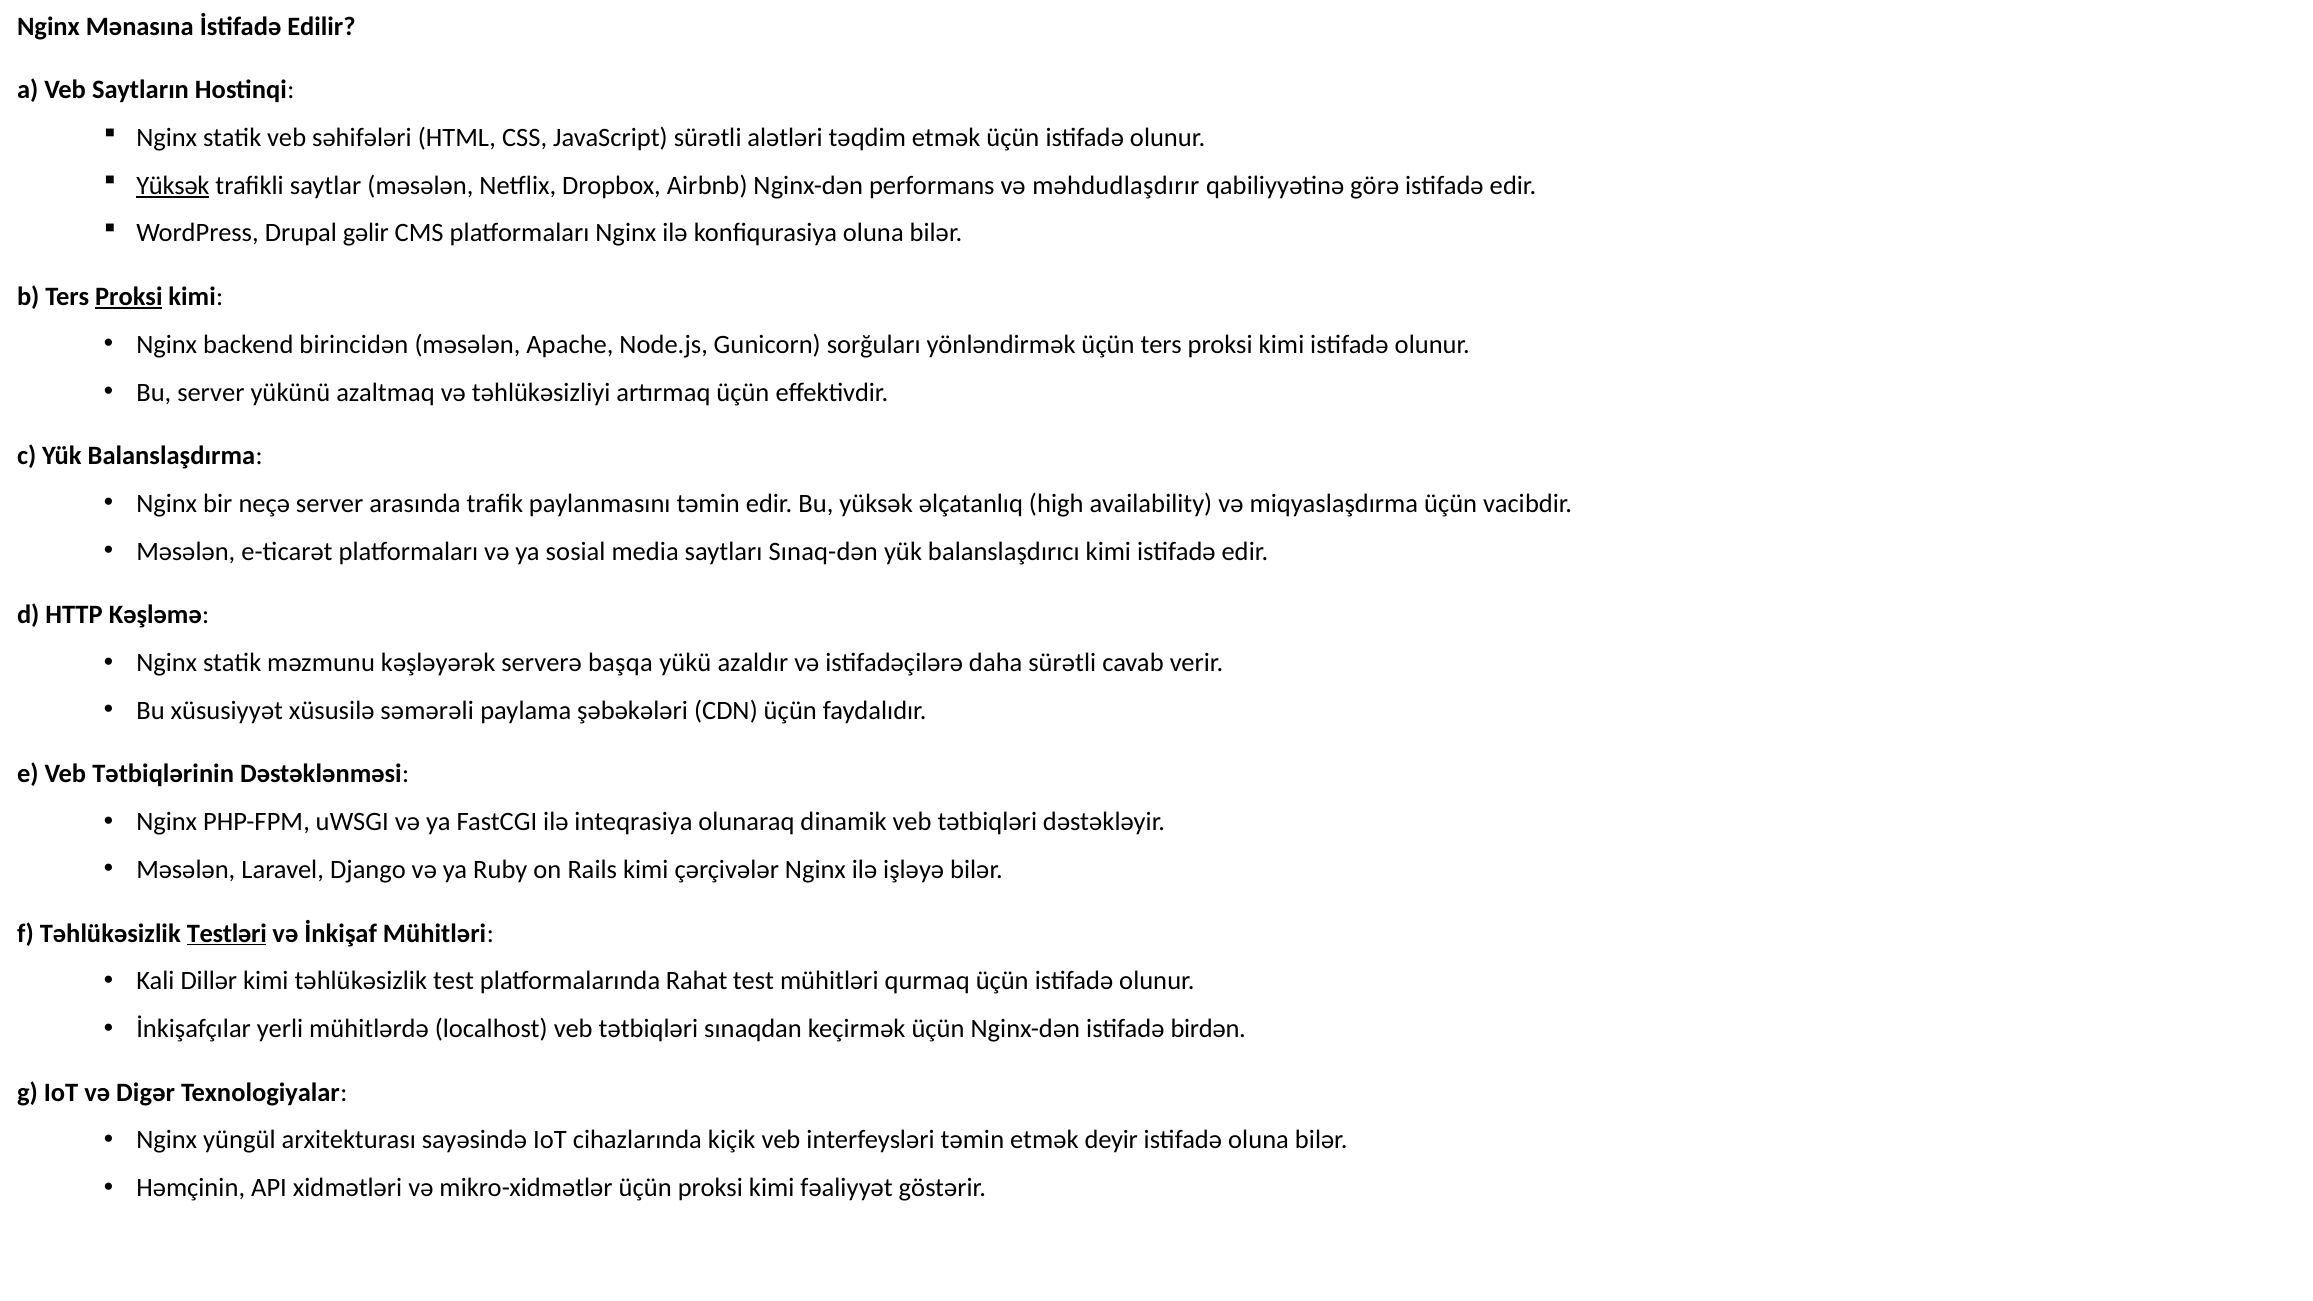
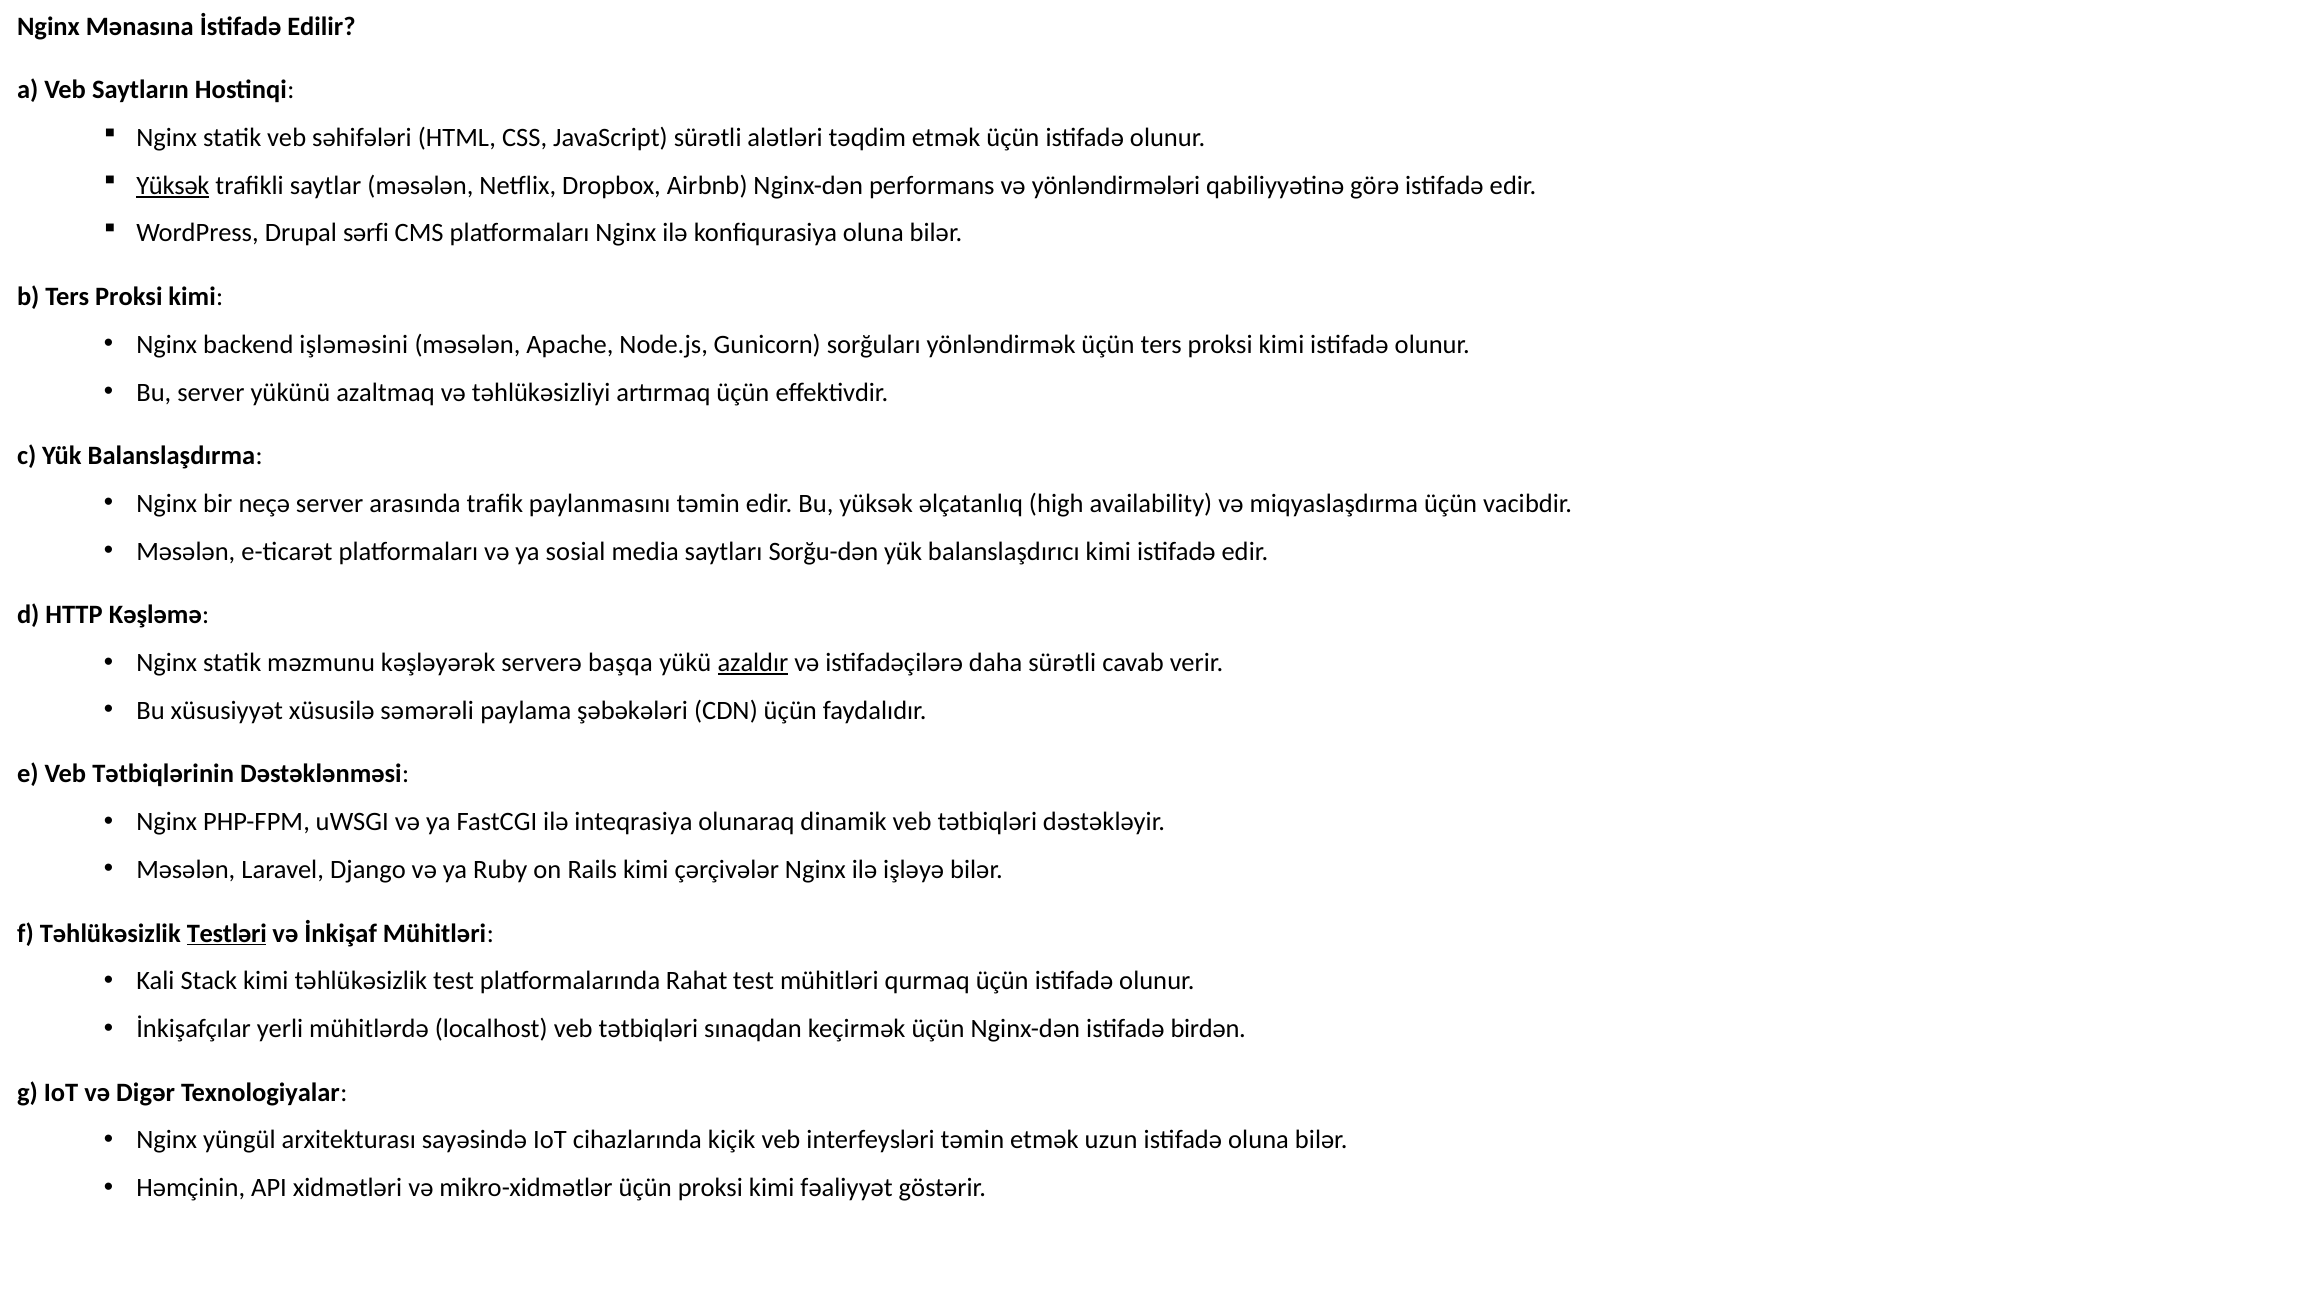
məhdudlaşdırır: məhdudlaşdırır -> yönləndirmələri (1116, 185)
gəlir: gəlir -> sərfi (366, 233)
Proksi underline: present -> none (129, 297)
birincidən: birincidən -> işləməsini (354, 345)
Sınaq-dən: Sınaq-dən -> Sorğu-dən (823, 551)
azaldır underline: none -> present (753, 663)
Dillər: Dillər -> Stack (209, 981)
deyir: deyir -> uzun (1111, 1140)
